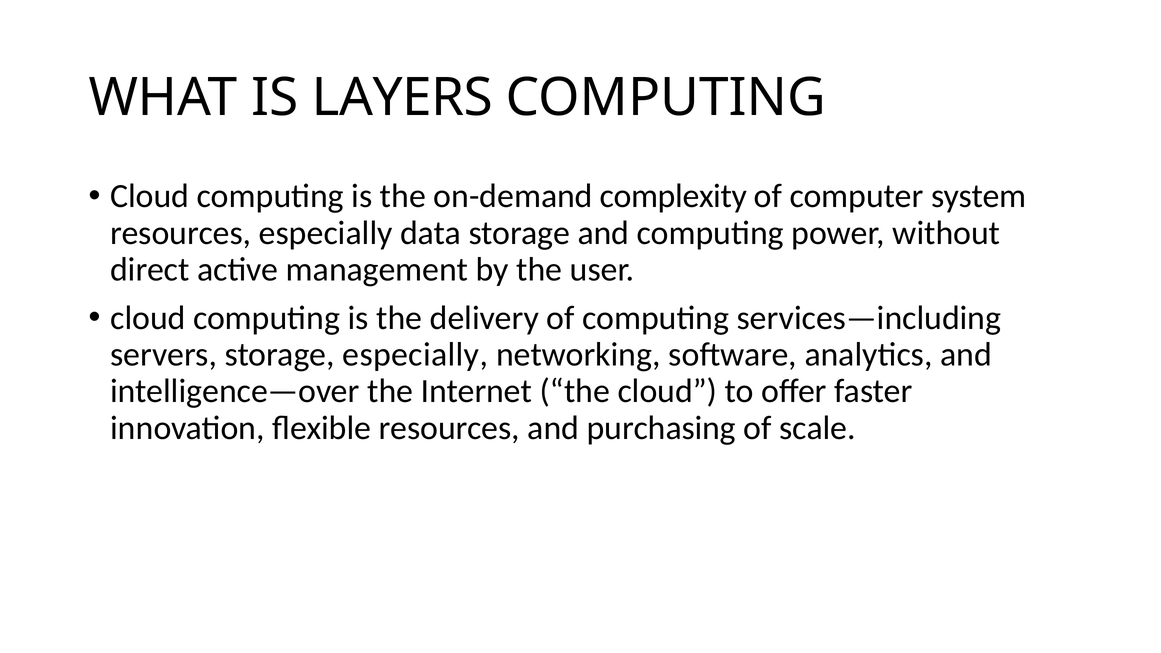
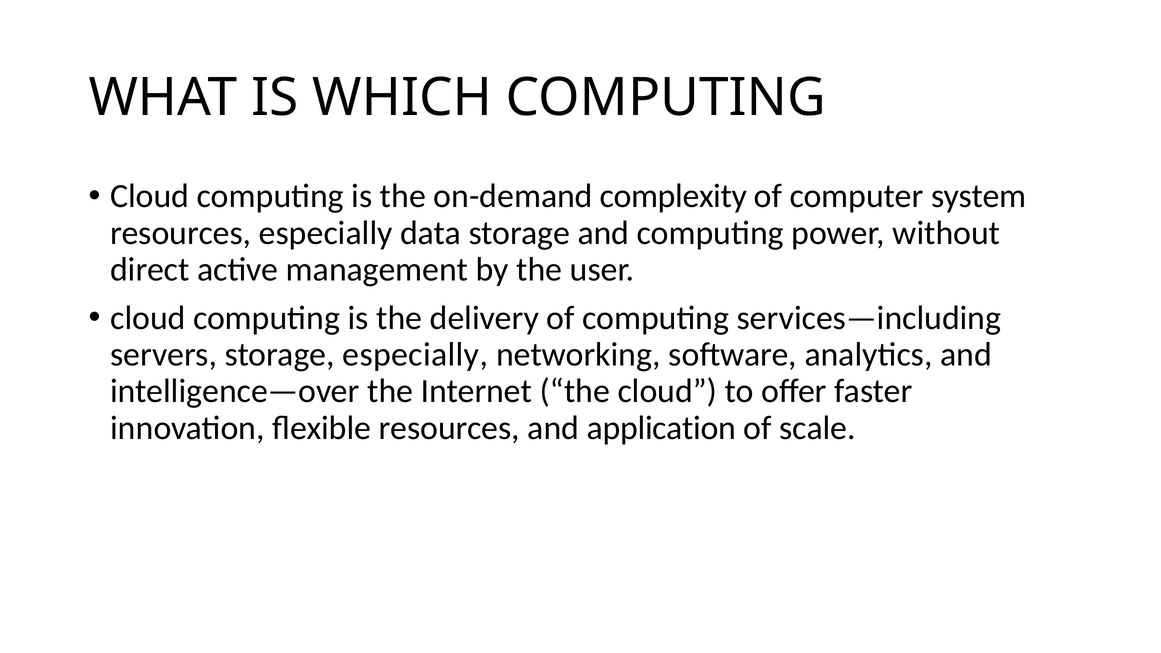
LAYERS: LAYERS -> WHICH (402, 98)
purchasing: purchasing -> application (661, 428)
